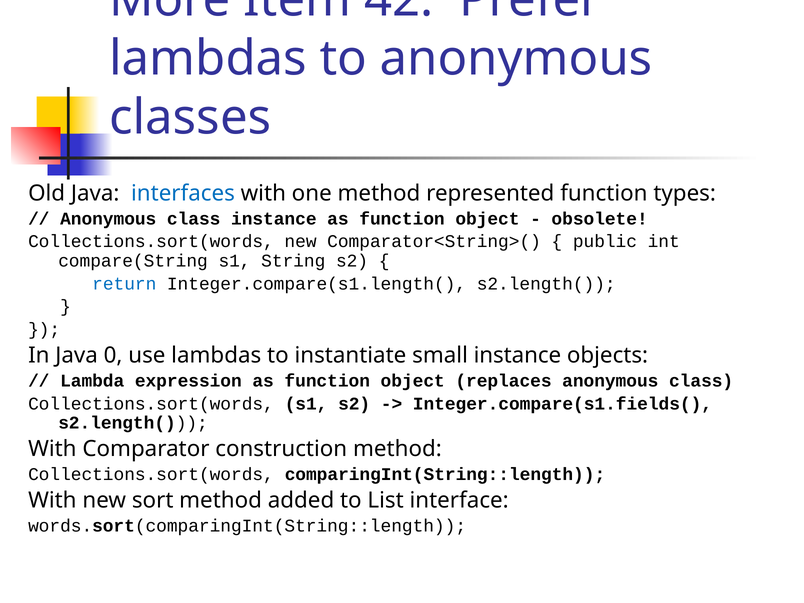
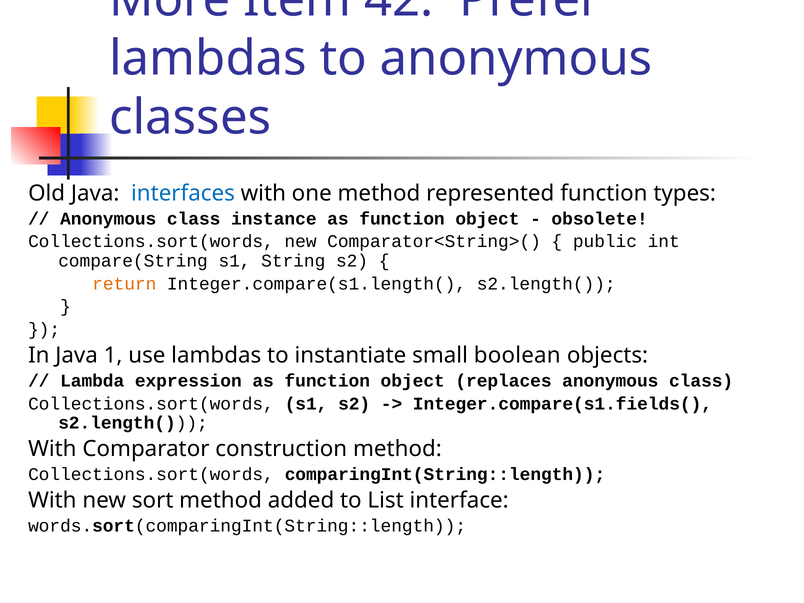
return colour: blue -> orange (124, 284)
0: 0 -> 1 (113, 356)
small instance: instance -> boolean (517, 356)
